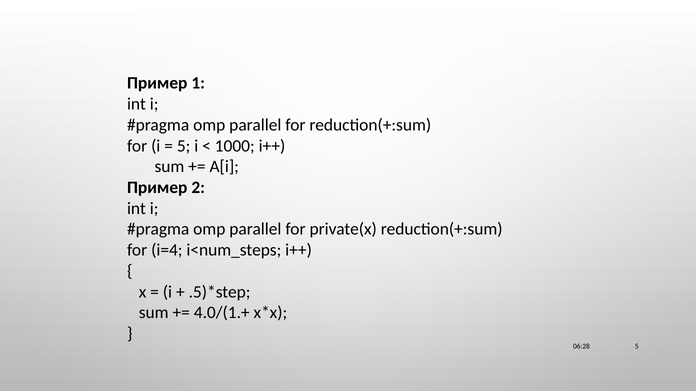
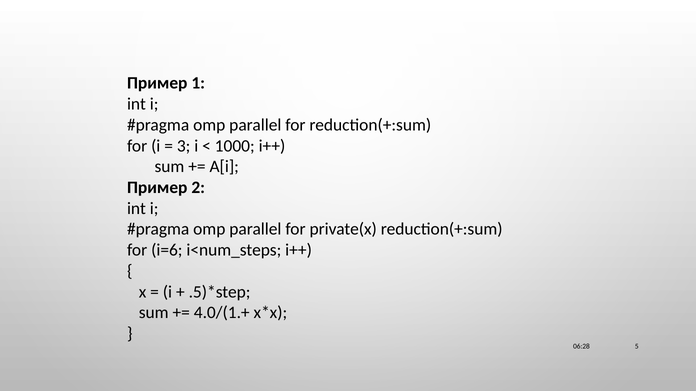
5: 5 -> 3 (184, 146)
i=4: i=4 -> i=6 (167, 250)
